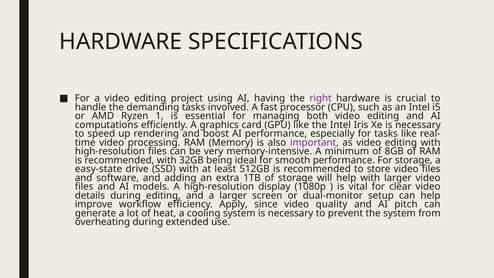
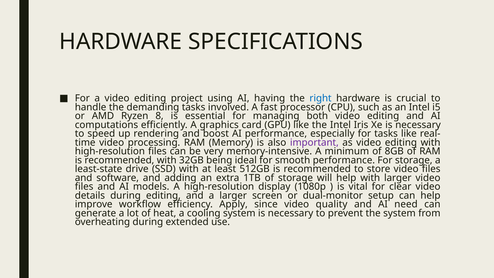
right colour: purple -> blue (321, 98)
1: 1 -> 8 (160, 116)
easy-state: easy-state -> least-state (99, 169)
pitch: pitch -> need (406, 204)
